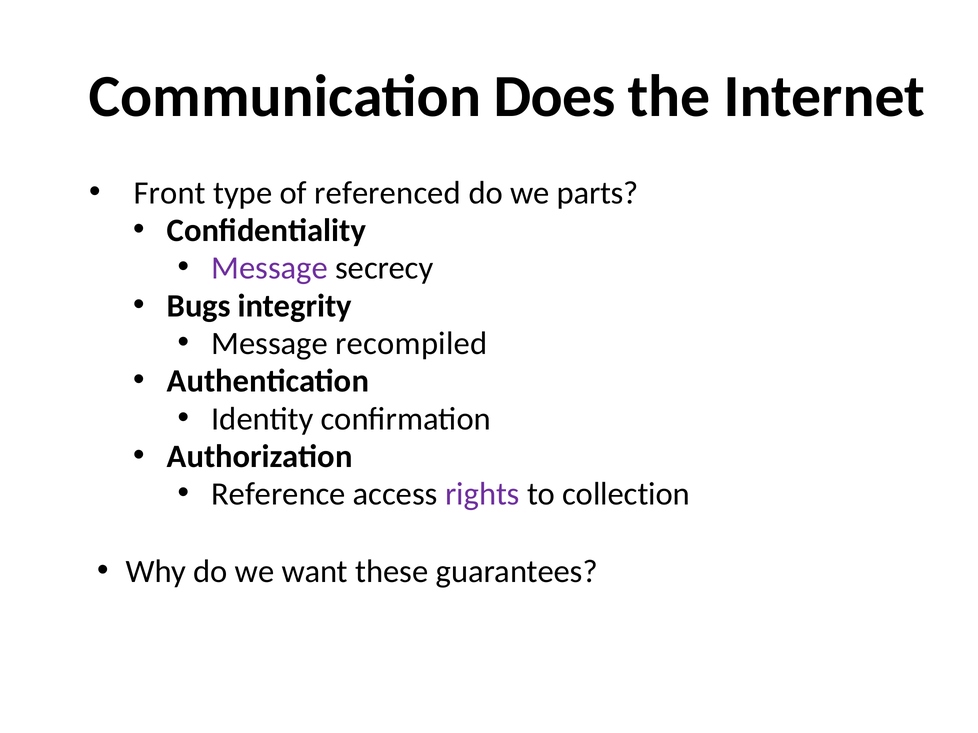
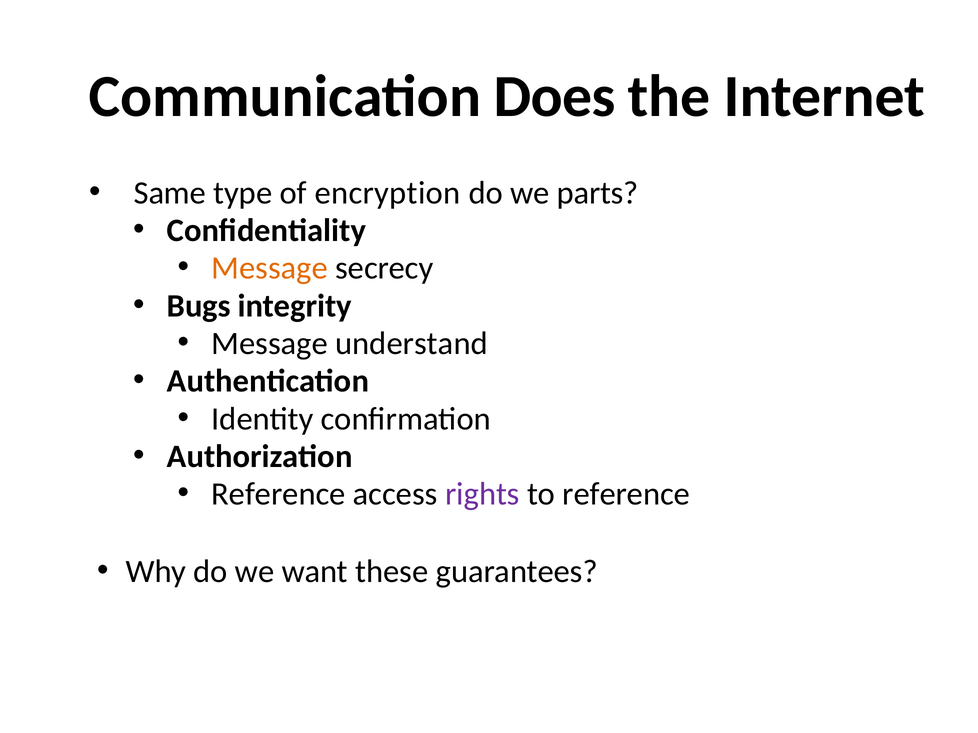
Front: Front -> Same (170, 193)
referenced: referenced -> encryption (387, 193)
Message colour: purple -> orange (270, 268)
recompiled: recompiled -> understand (411, 344)
to collection: collection -> reference (626, 495)
